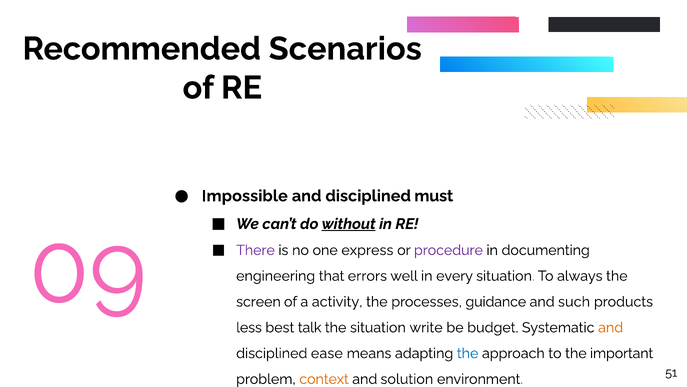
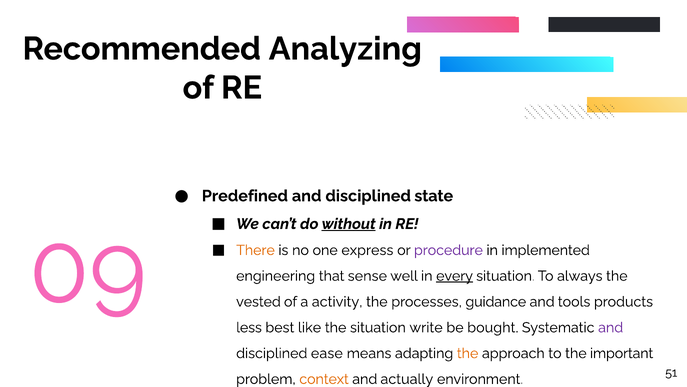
Scenarios: Scenarios -> Analyzing (345, 49)
Impossible: Impossible -> Predefined (245, 196)
must: must -> state (434, 196)
There colour: purple -> orange (255, 250)
documenting: documenting -> implemented (546, 250)
errors: errors -> sense (367, 276)
every underline: none -> present (455, 276)
screen: screen -> vested (258, 301)
such: such -> tools (574, 301)
talk: talk -> like (310, 327)
budget: budget -> bought (493, 327)
and colour: orange -> purple (611, 327)
the colour: blue -> orange (468, 353)
solution: solution -> actually (407, 379)
